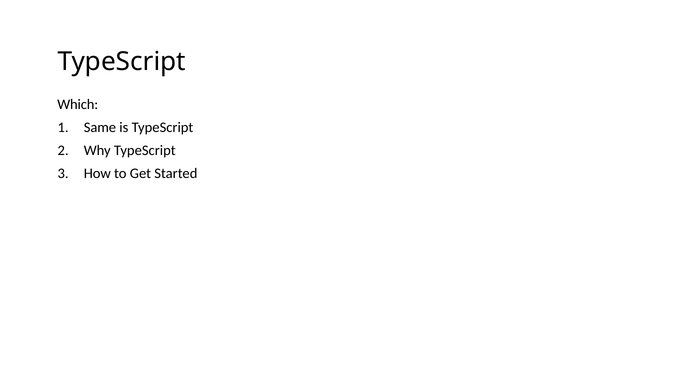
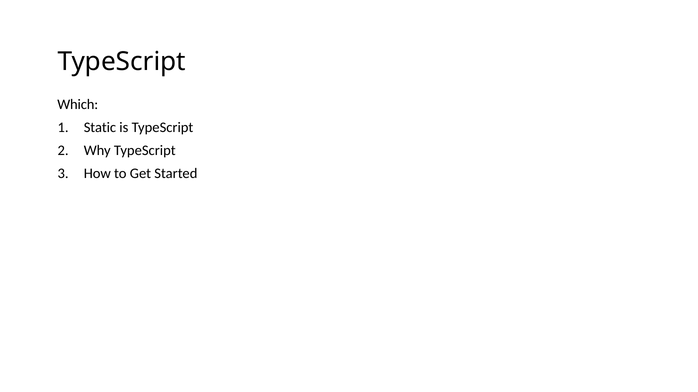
Same: Same -> Static (100, 128)
